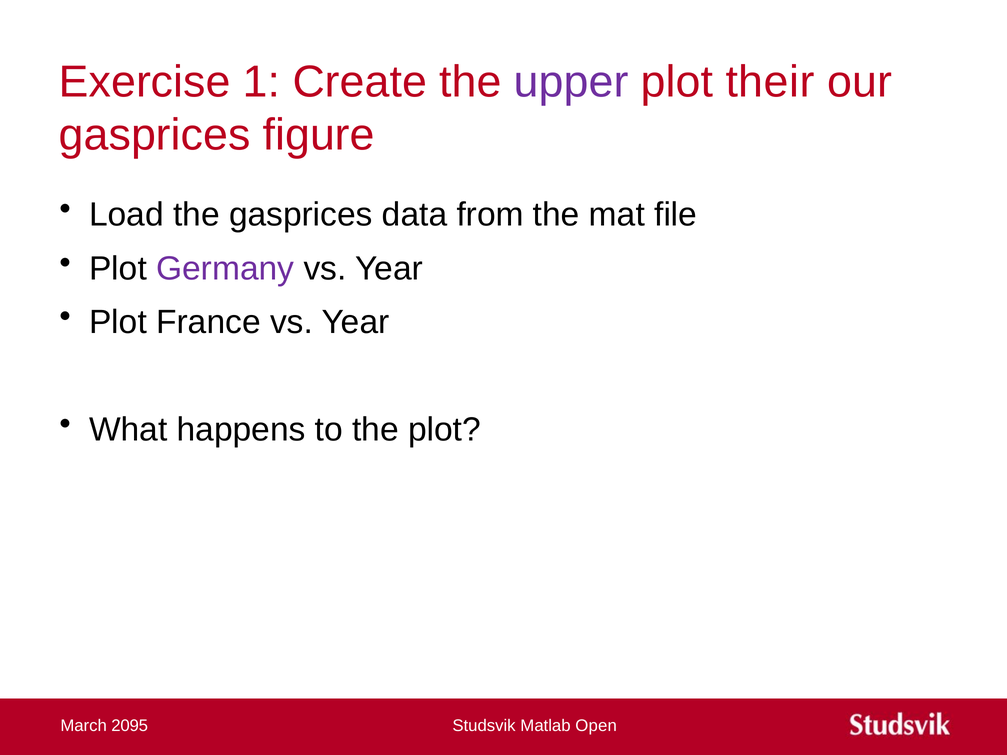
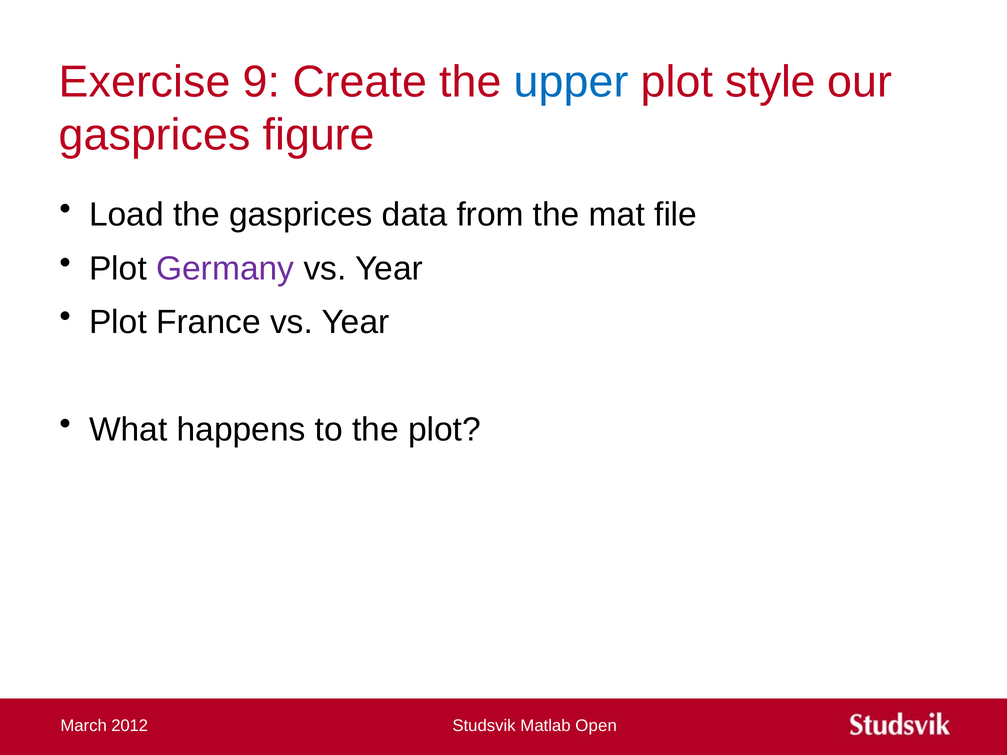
1: 1 -> 9 (261, 82)
upper colour: purple -> blue (571, 82)
their: their -> style (770, 82)
2095: 2095 -> 2012 (130, 726)
